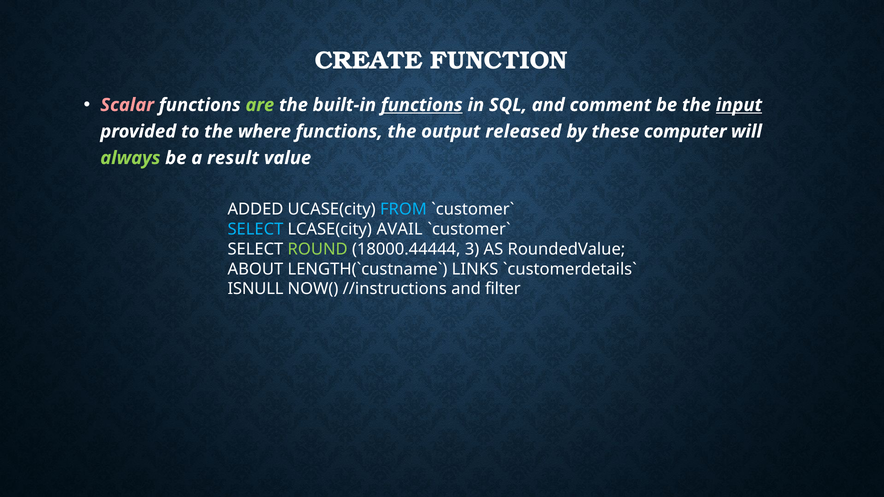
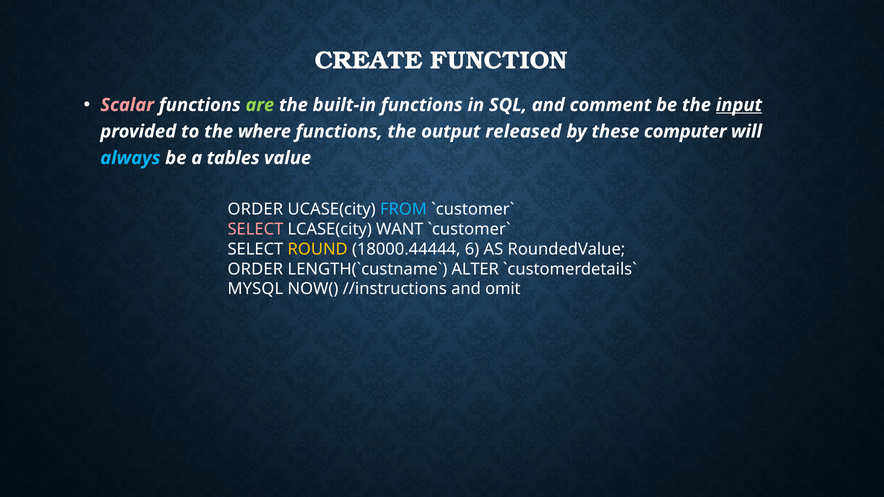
functions underline: present -> none (422, 105)
always colour: light green -> light blue (130, 158)
result: result -> tables (233, 158)
ADDED: ADDED -> ORDER (255, 210)
SELECT colour: light blue -> pink (255, 229)
AVAIL: AVAIL -> WANT (400, 229)
ROUND colour: light green -> yellow (318, 249)
3: 3 -> 6 (472, 249)
ABOUT: ABOUT -> ORDER (255, 269)
LINKS: LINKS -> ALTER (475, 269)
ISNULL: ISNULL -> MYSQL (255, 289)
filter: filter -> omit (503, 289)
